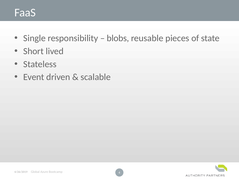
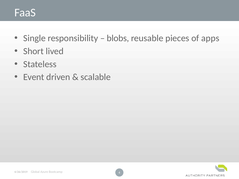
state: state -> apps (210, 38)
